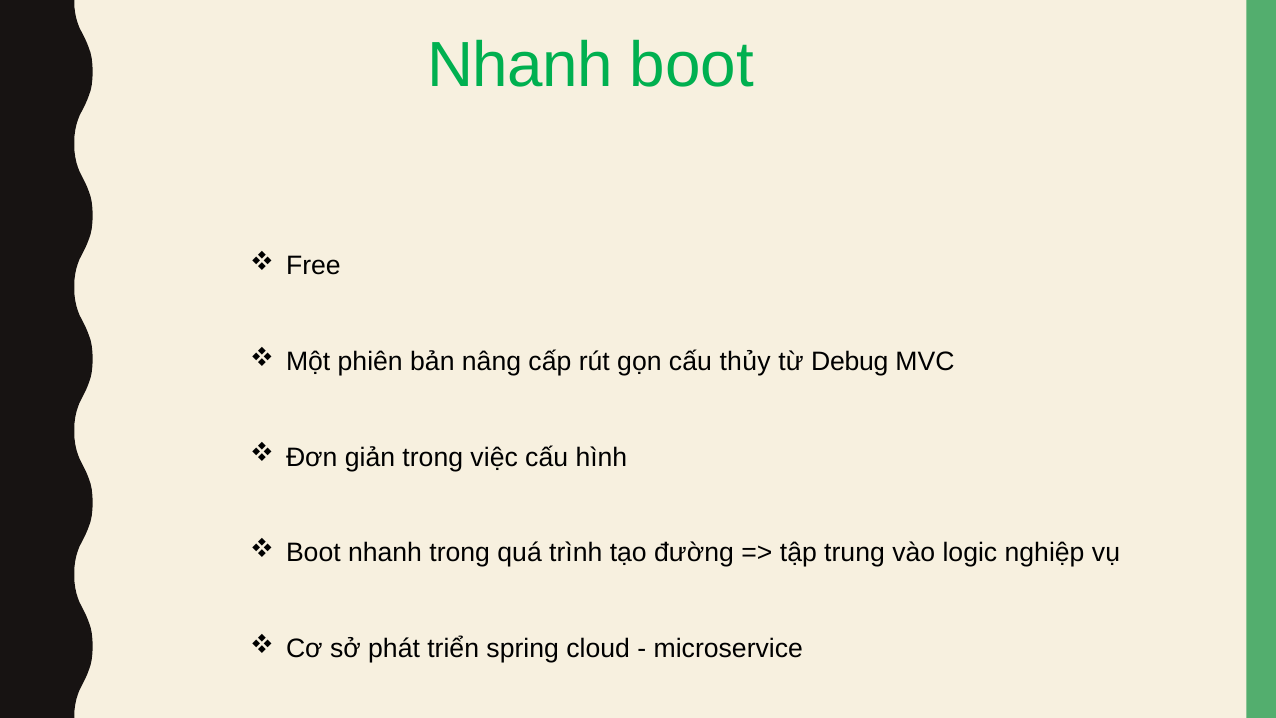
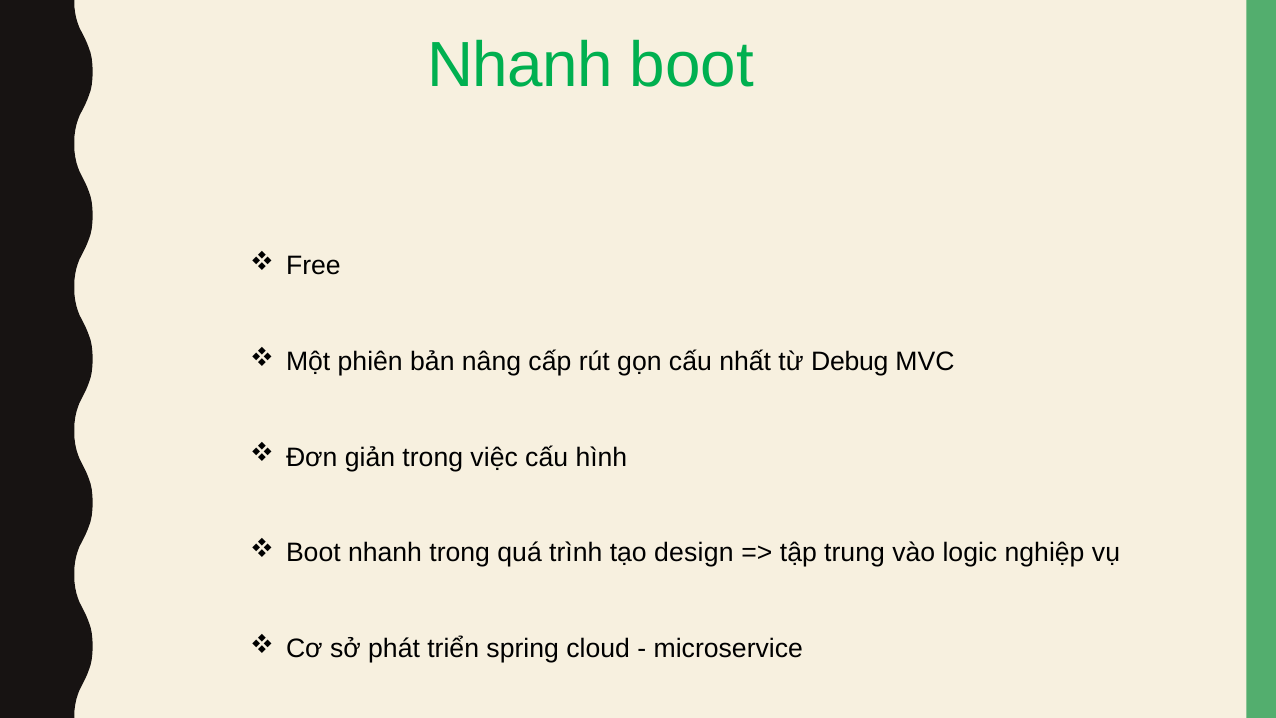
thủy: thủy -> nhất (745, 361)
đường: đường -> design (694, 553)
